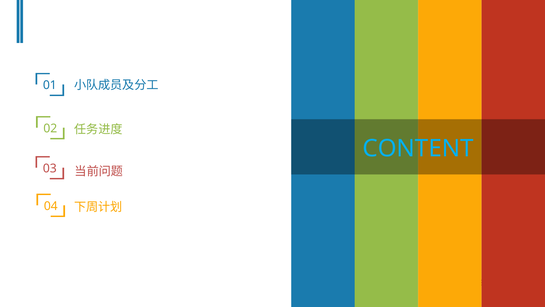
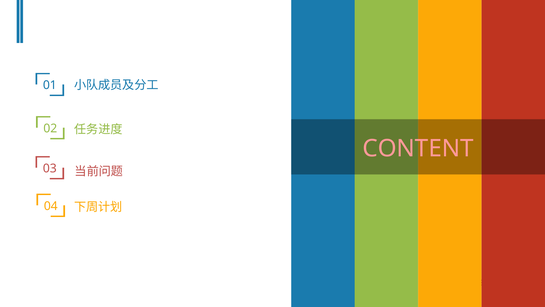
CONTENT colour: light blue -> pink (418, 148)
